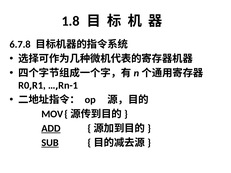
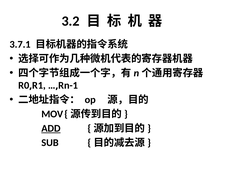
1.8: 1.8 -> 3.2 (71, 21)
6.7.8: 6.7.8 -> 3.7.1 (20, 44)
SUB underline: present -> none (50, 143)
